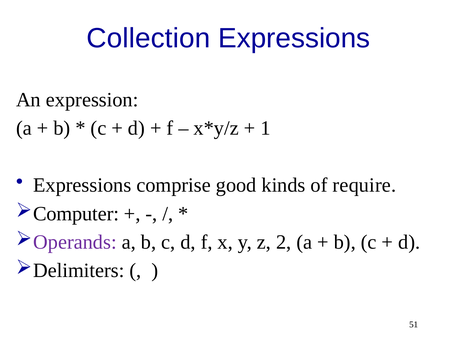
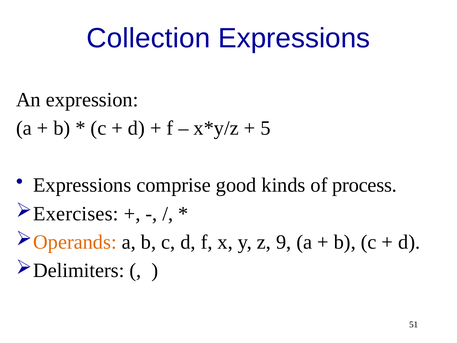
1: 1 -> 5 (265, 128)
require: require -> process (365, 185)
Computer: Computer -> Exercises (76, 213)
Operands colour: purple -> orange (75, 242)
2: 2 -> 9 (284, 242)
